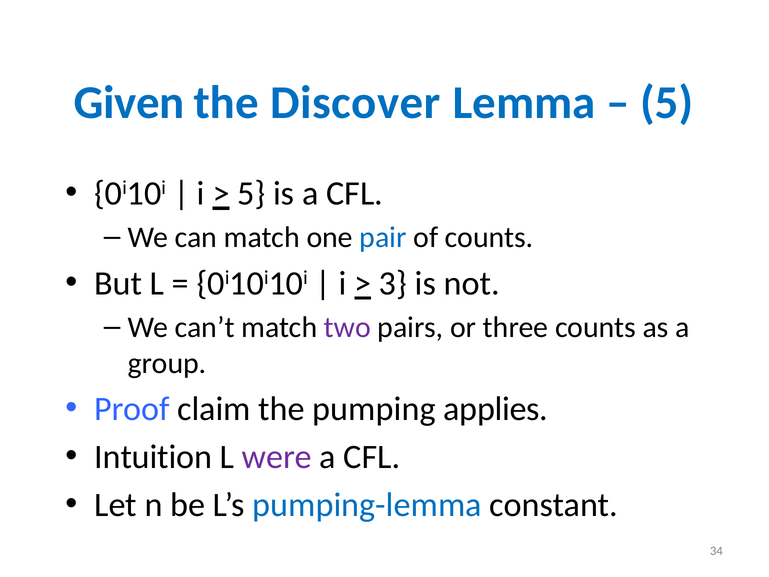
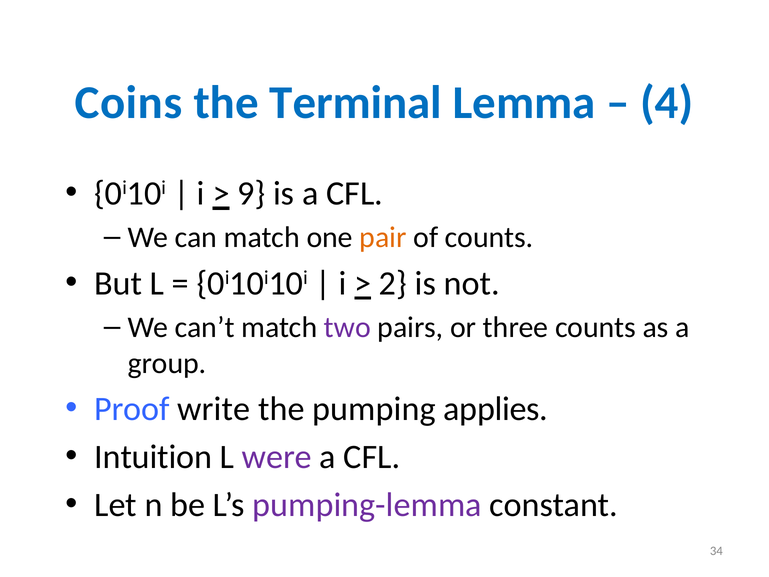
Given: Given -> Coins (129, 103)
Discover: Discover -> Terminal (356, 103)
5: 5 -> 4 (667, 103)
5: 5 -> 9 (251, 193)
pair colour: blue -> orange (383, 238)
3: 3 -> 2 (393, 283)
claim: claim -> write (214, 409)
pumping-lemma colour: blue -> purple (367, 505)
